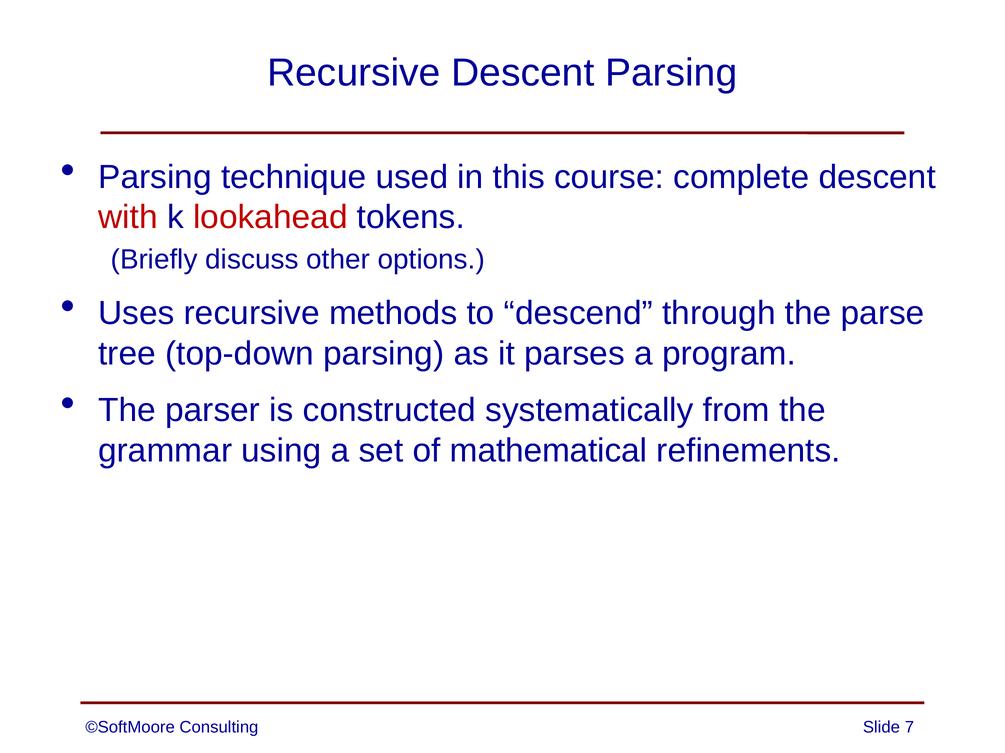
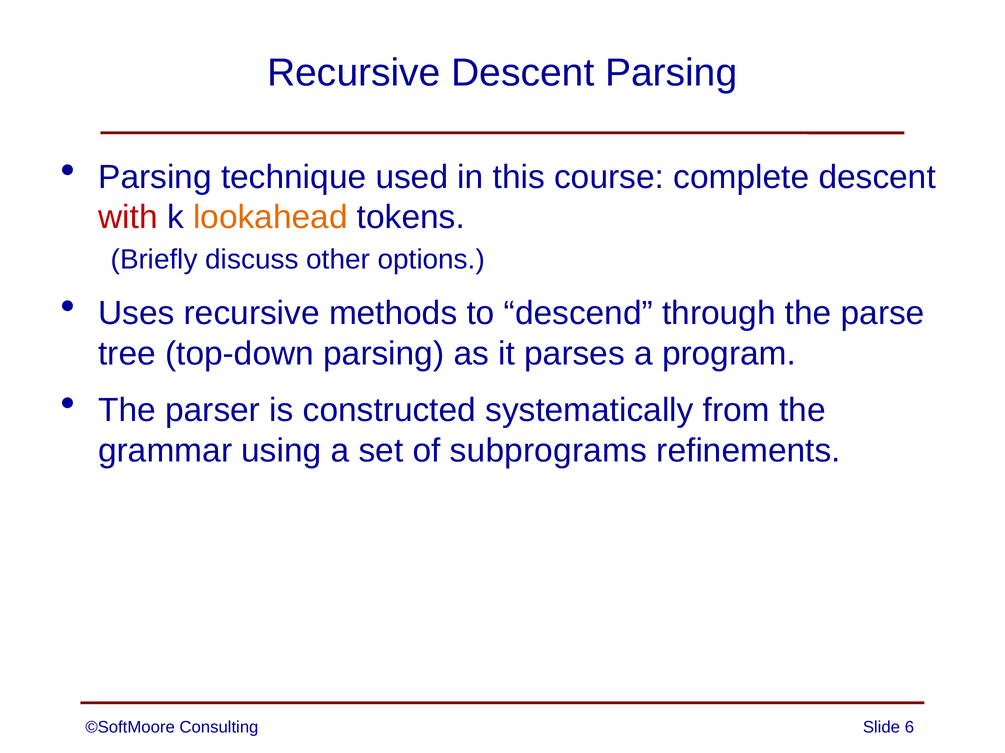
lookahead colour: red -> orange (270, 218)
mathematical: mathematical -> subprograms (548, 451)
7: 7 -> 6 (909, 728)
